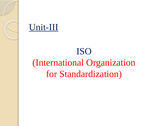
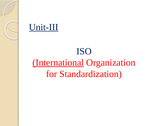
International underline: none -> present (58, 63)
